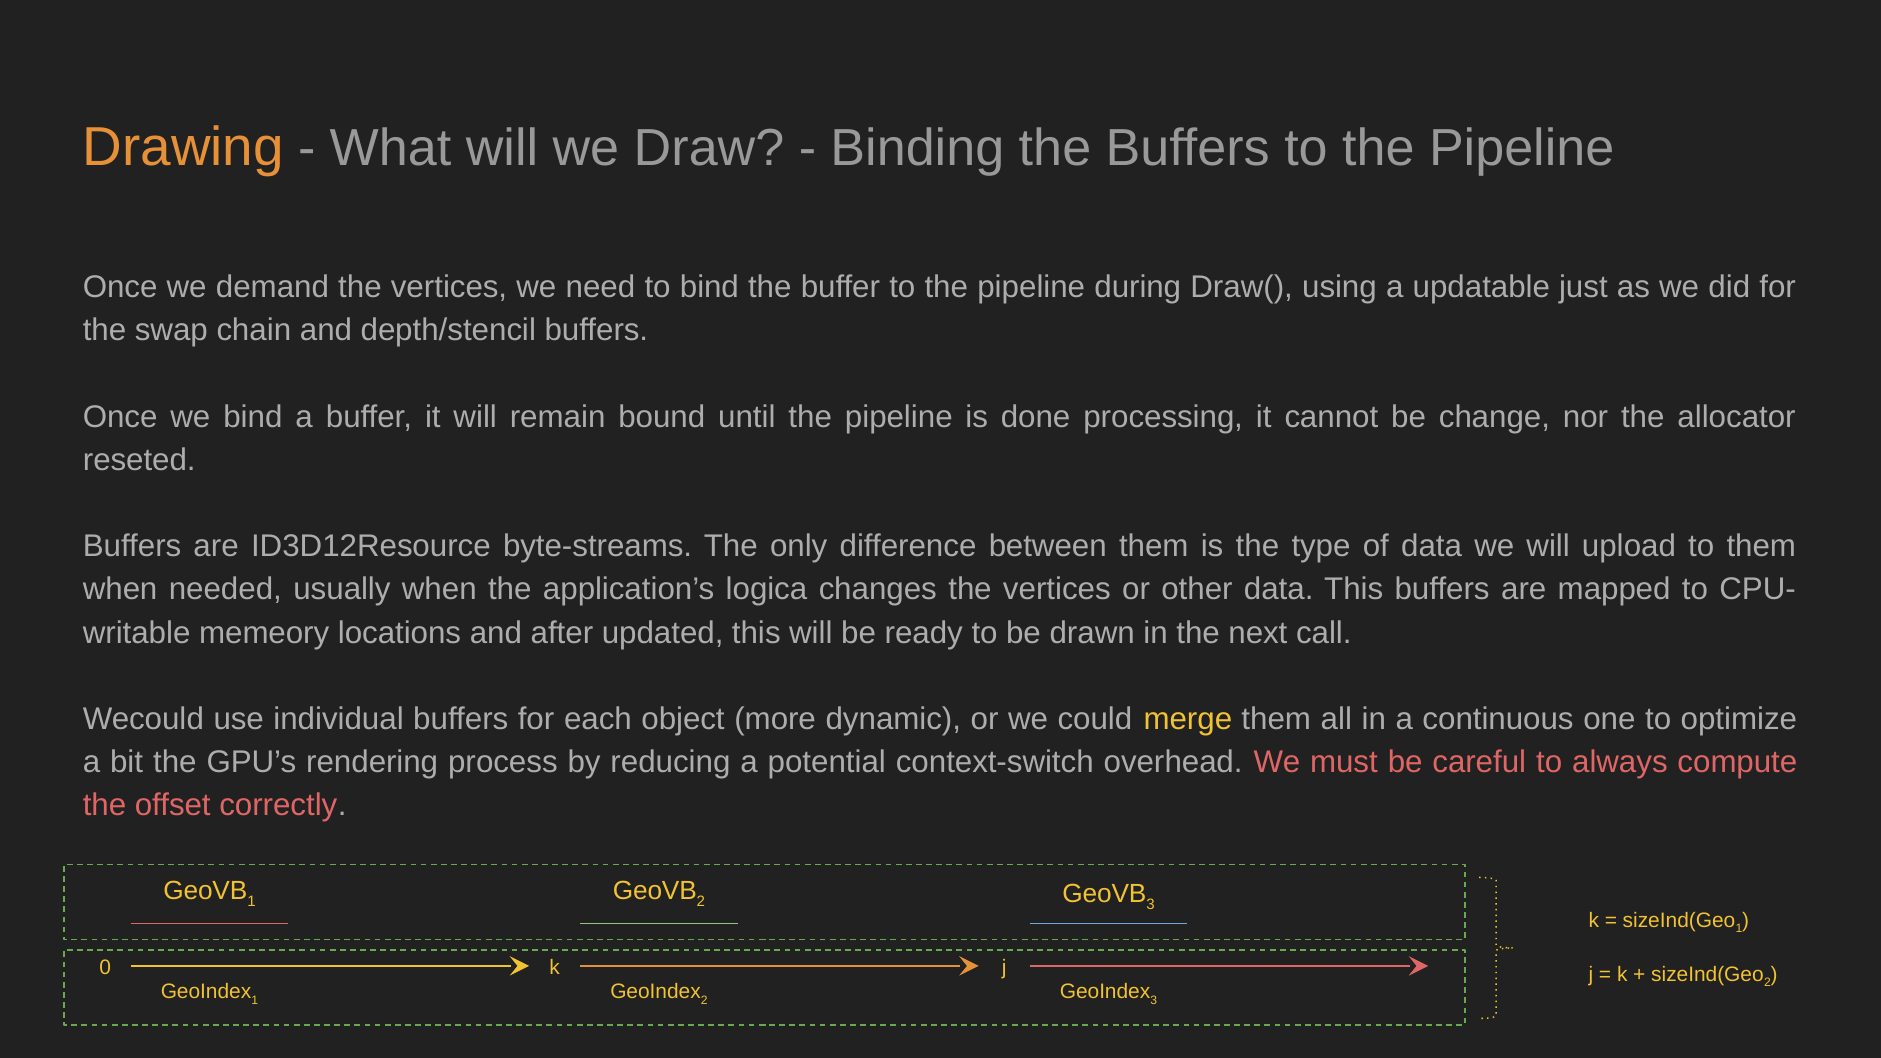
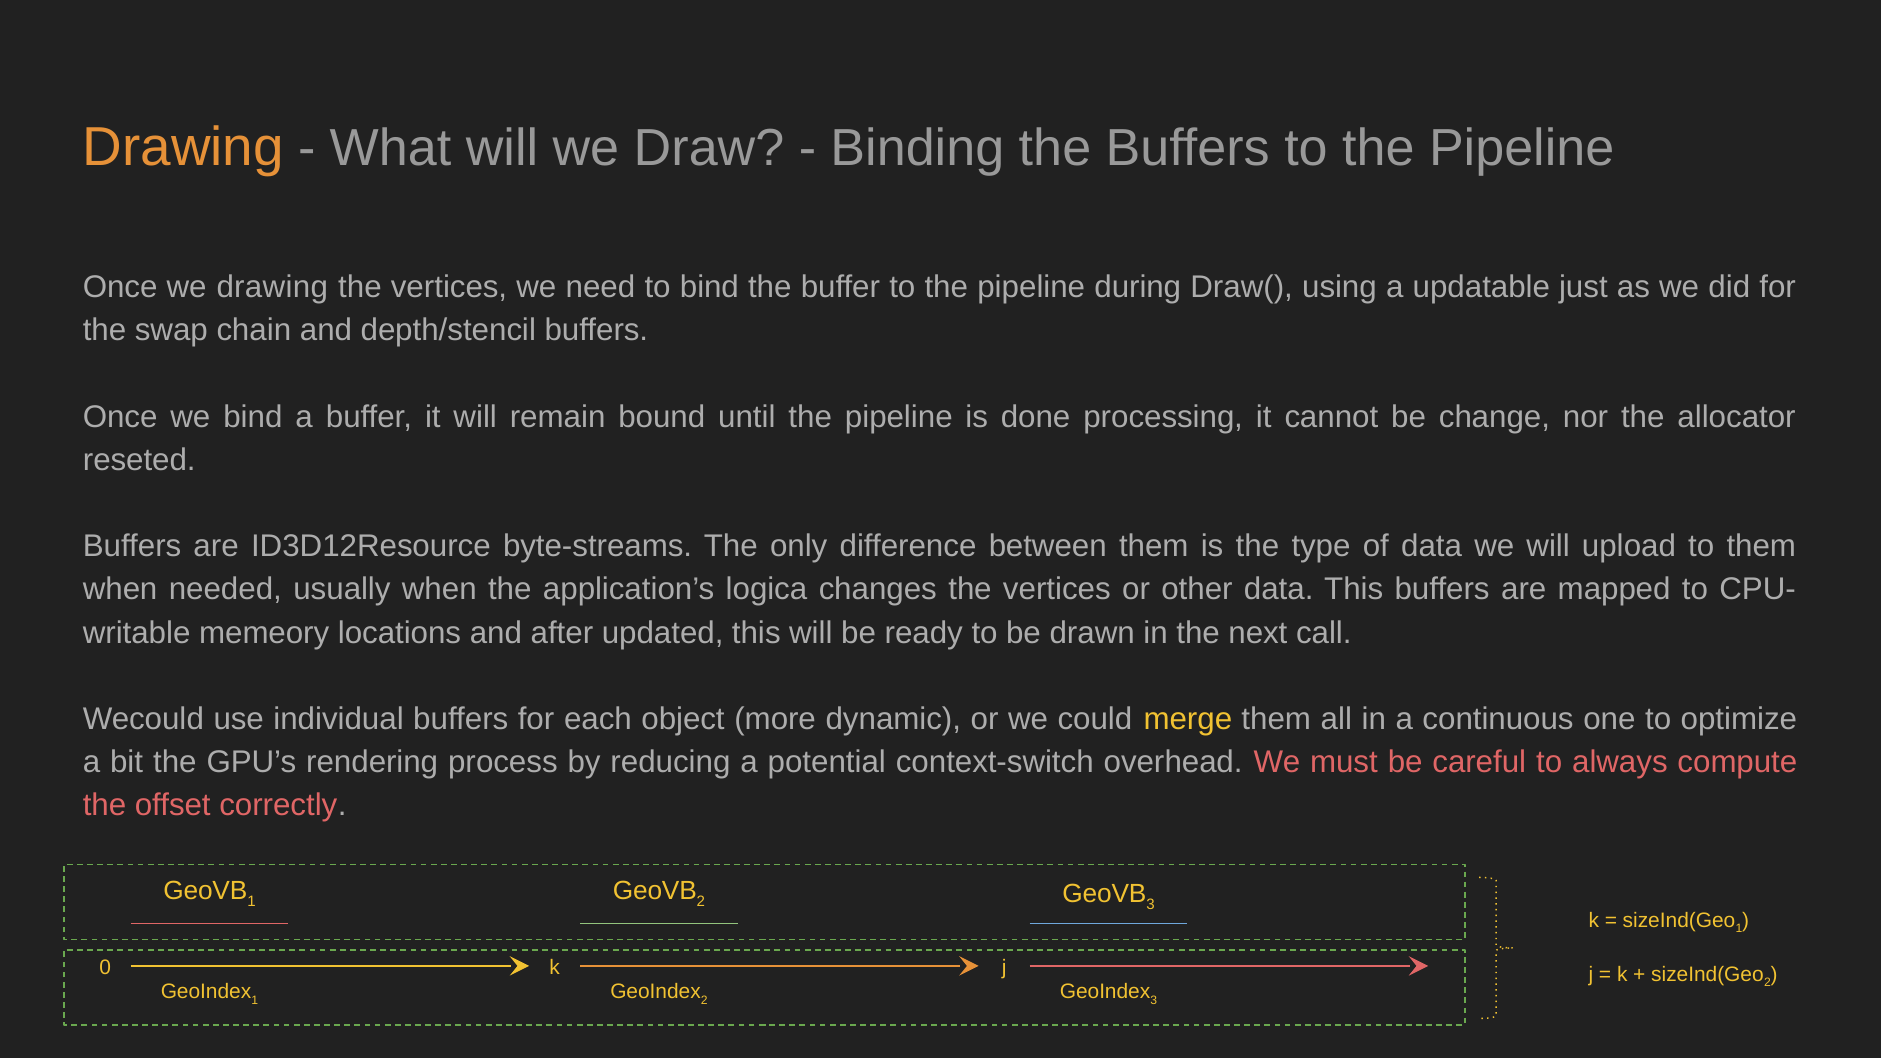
we demand: demand -> drawing (272, 287)
